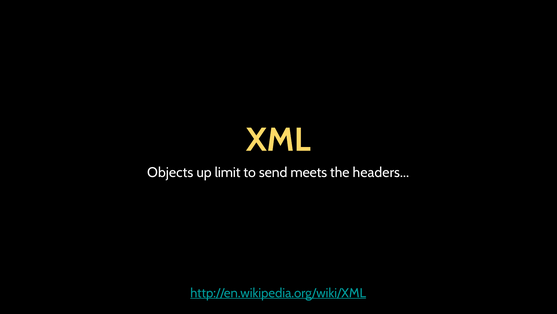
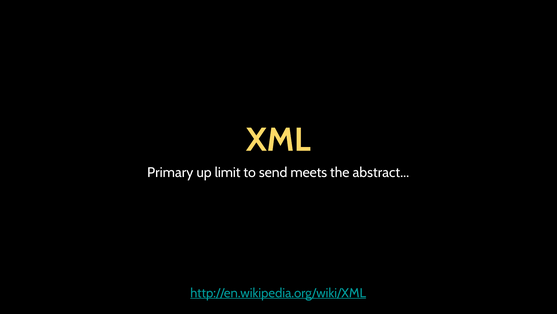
Objects: Objects -> Primary (170, 172)
headers: headers -> abstract (381, 172)
